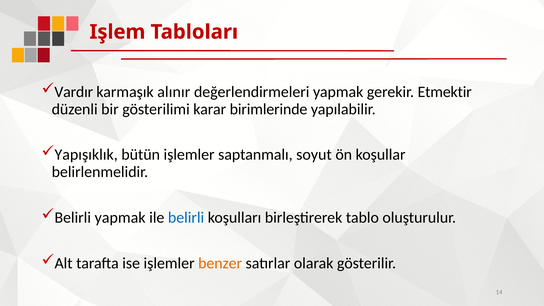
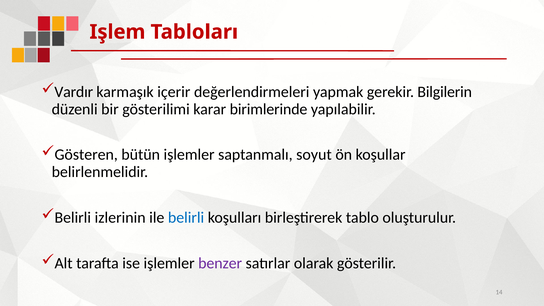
alınır: alınır -> içerir (174, 92)
Etmektir: Etmektir -> Bilgilerin (445, 92)
Yapışıklık: Yapışıklık -> Gösteren (86, 155)
Belirli yapmak: yapmak -> izlerinin (120, 217)
benzer colour: orange -> purple (220, 263)
